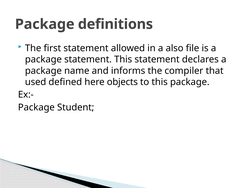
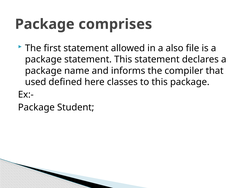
definitions: definitions -> comprises (115, 24)
objects: objects -> classes (122, 82)
